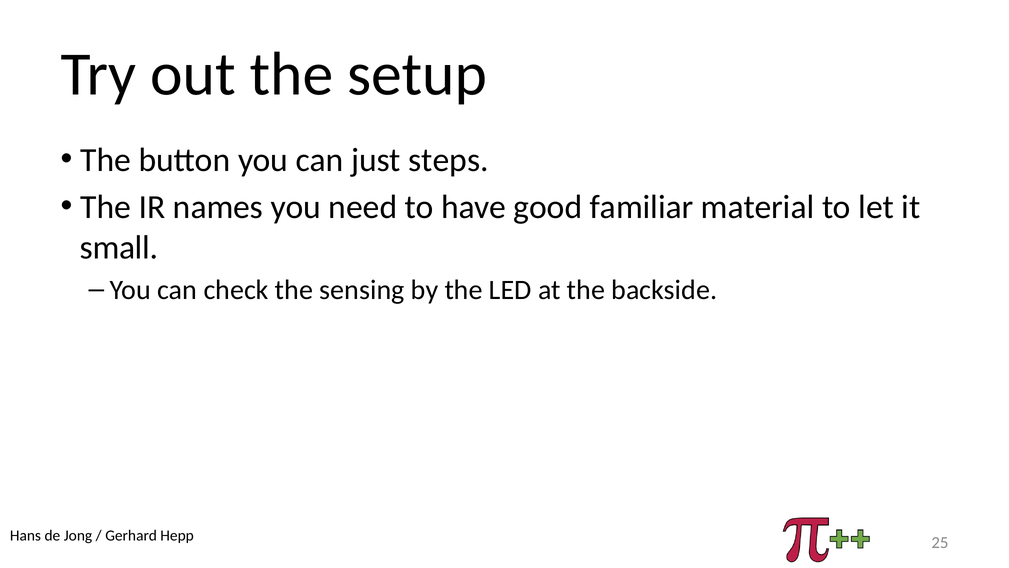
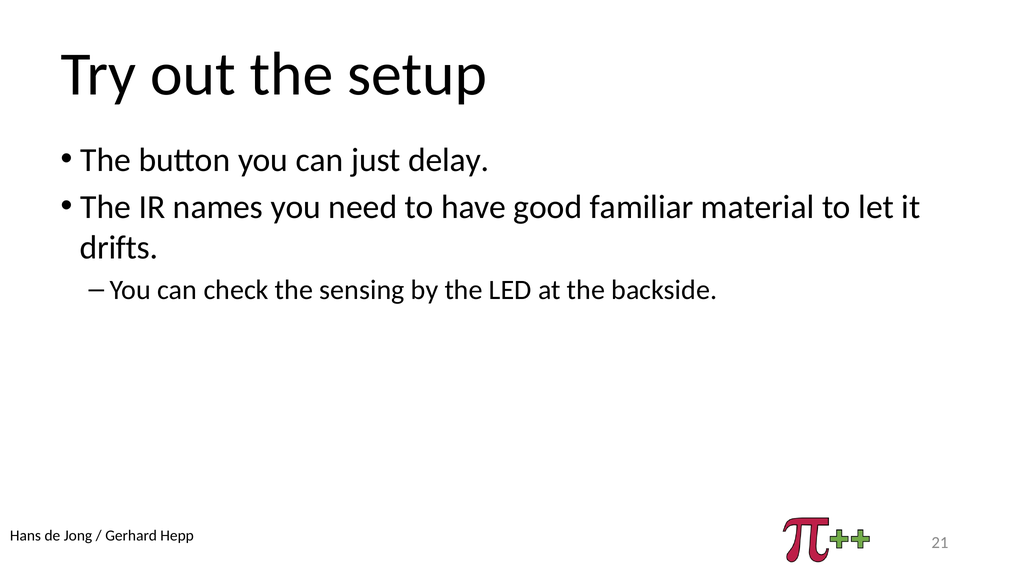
steps: steps -> delay (449, 160)
small: small -> drifts (119, 247)
25: 25 -> 21 (940, 542)
